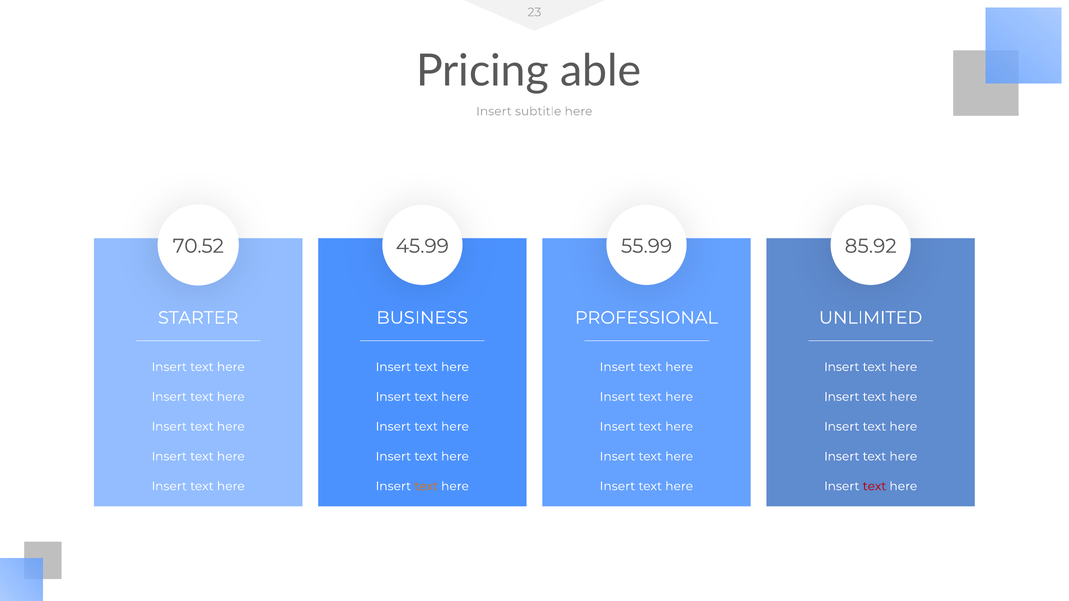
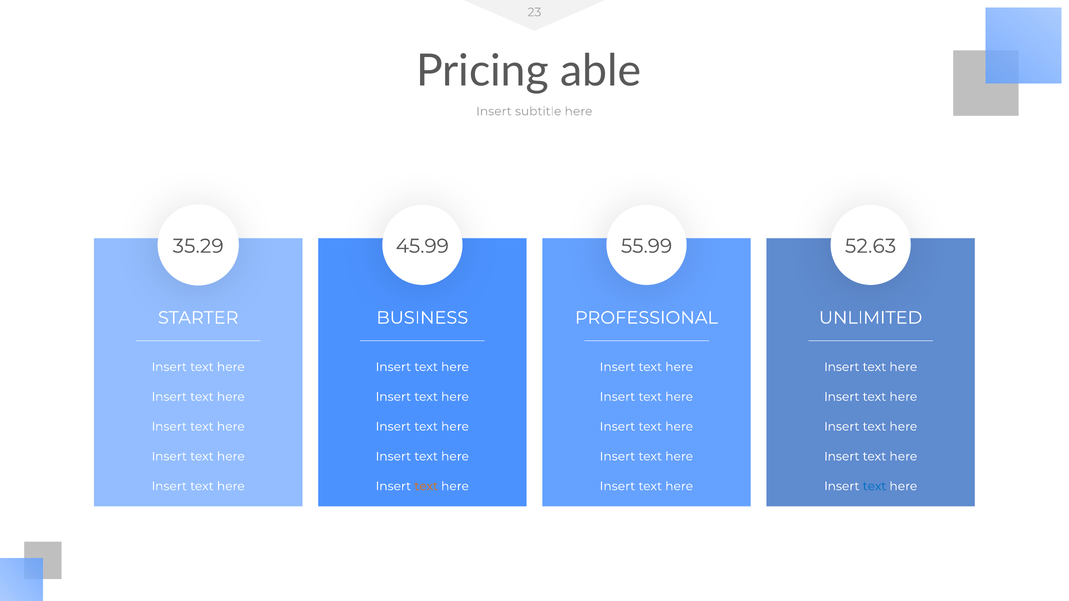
70.52: 70.52 -> 35.29 (198, 246)
85.92: 85.92 -> 52.63 (871, 246)
text colour: red -> blue (875, 486)
